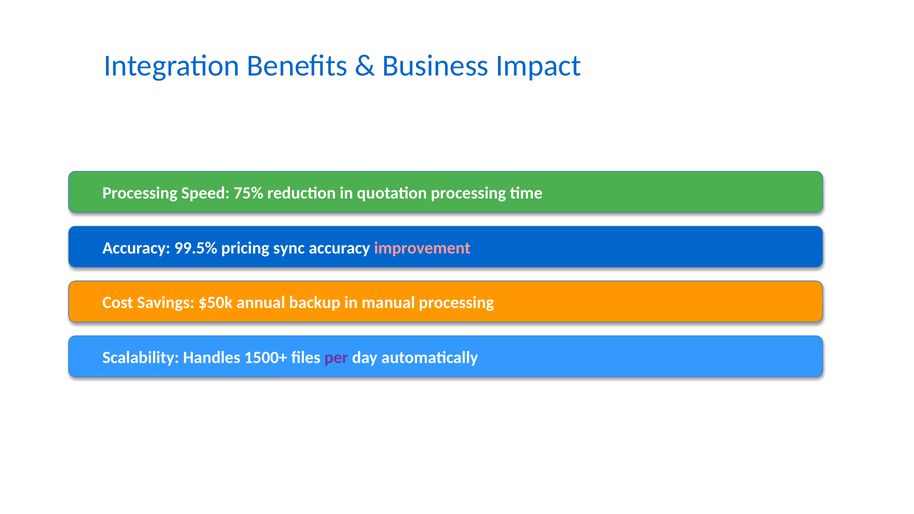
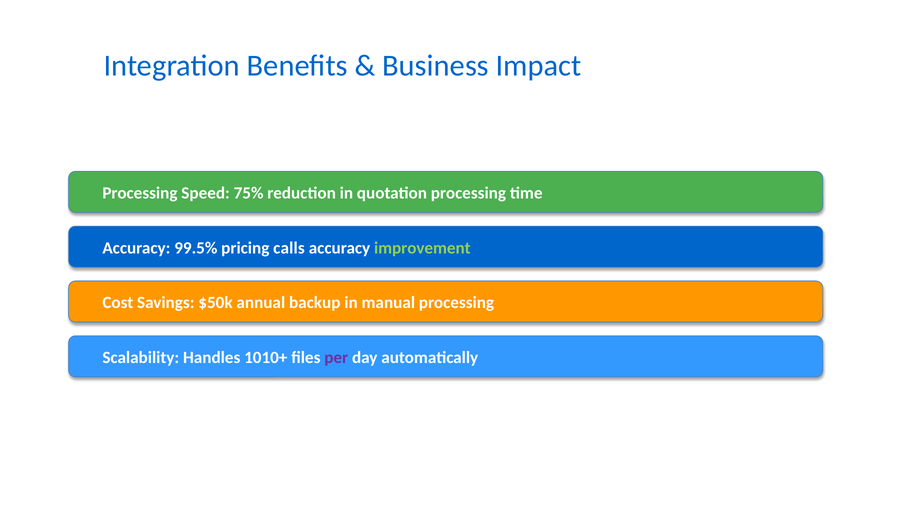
sync: sync -> calls (289, 248)
improvement colour: pink -> light green (422, 248)
1500+: 1500+ -> 1010+ (266, 358)
